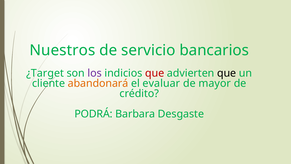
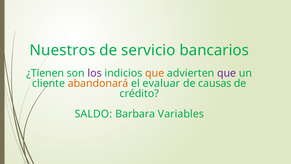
¿Target: ¿Target -> ¿Tienen (45, 73)
que colour: red -> orange (155, 73)
que colour: black -> purple (227, 73)
mayor: mayor -> causas (215, 83)
PODRÁ: PODRÁ -> SALDO (93, 114)
Desgaste: Desgaste -> Variables (181, 114)
